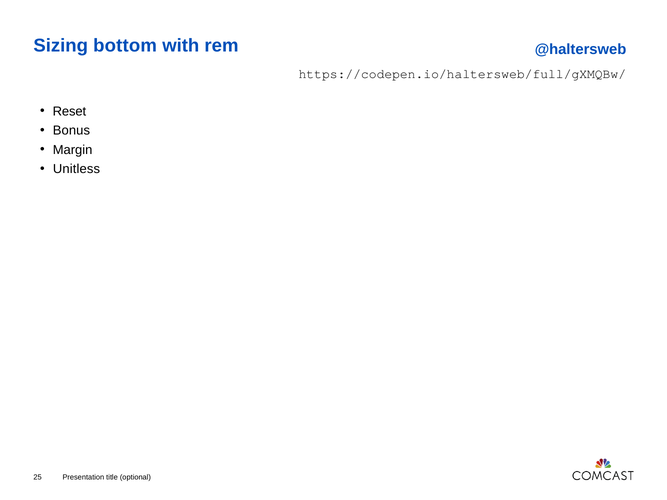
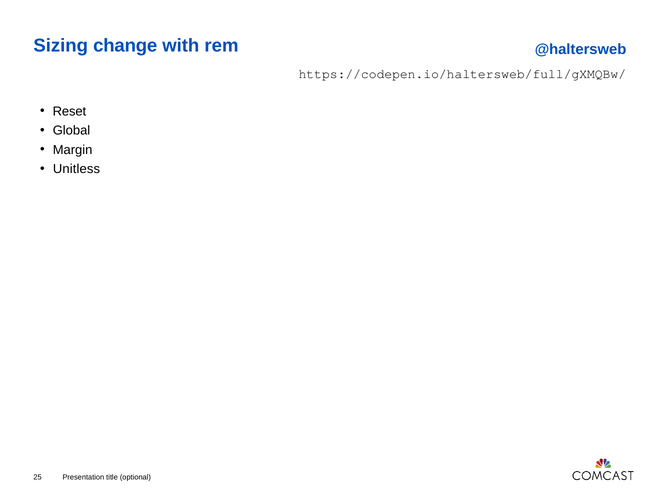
bottom: bottom -> change (125, 46)
Bonus: Bonus -> Global (71, 131)
